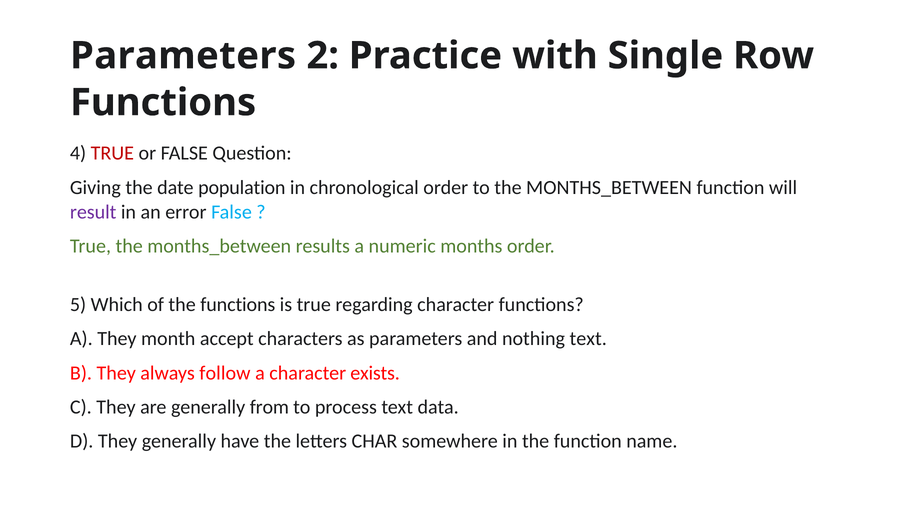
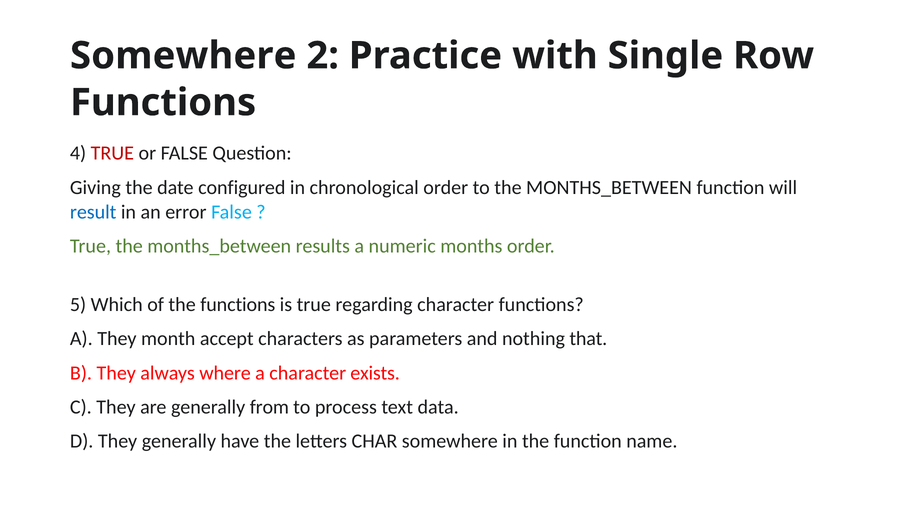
Parameters: Parameters -> Somewhere (183, 56)
population: population -> configured (242, 188)
result colour: purple -> blue (93, 212)
nothing text: text -> that (588, 339)
follow: follow -> where (225, 373)
